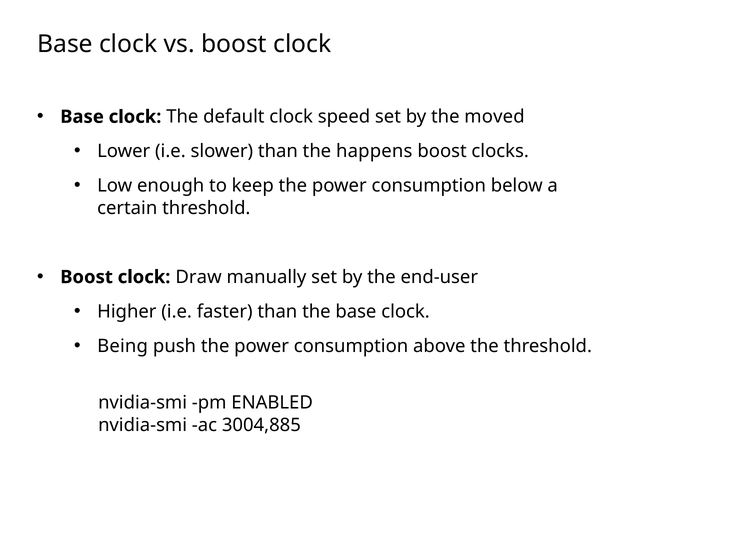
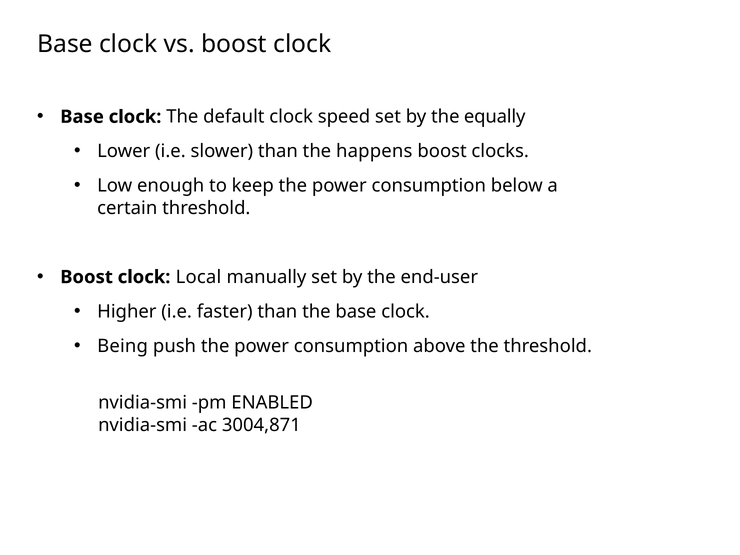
moved: moved -> equally (495, 117)
Draw: Draw -> Local (198, 277)
3004,885: 3004,885 -> 3004,871 (261, 425)
